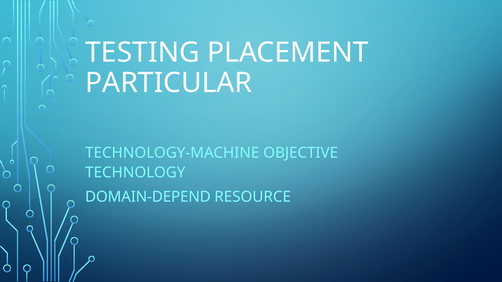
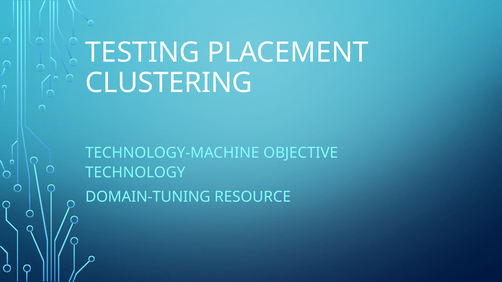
PARTICULAR: PARTICULAR -> CLUSTERING (169, 83)
DOMAIN-DEPEND: DOMAIN-DEPEND -> DOMAIN-TUNING (148, 197)
